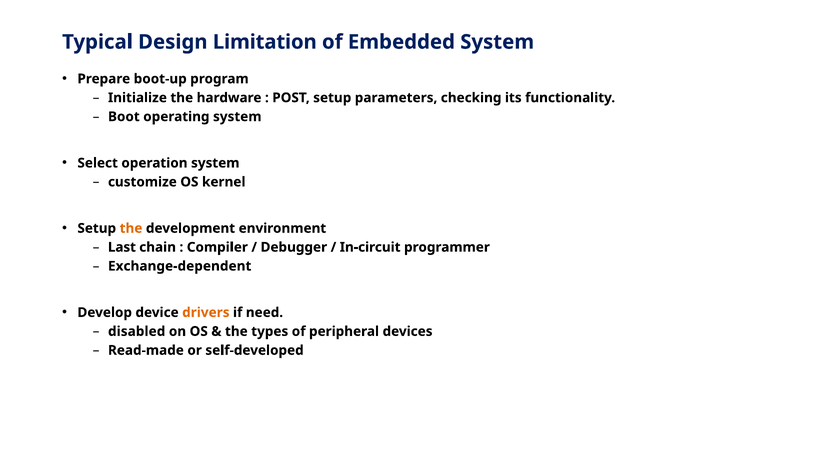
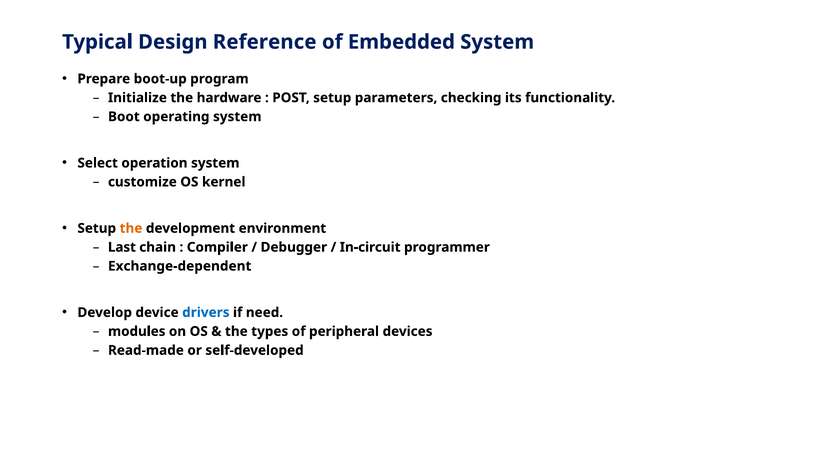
Limitation: Limitation -> Reference (265, 42)
drivers colour: orange -> blue (206, 312)
disabled: disabled -> modules (137, 331)
